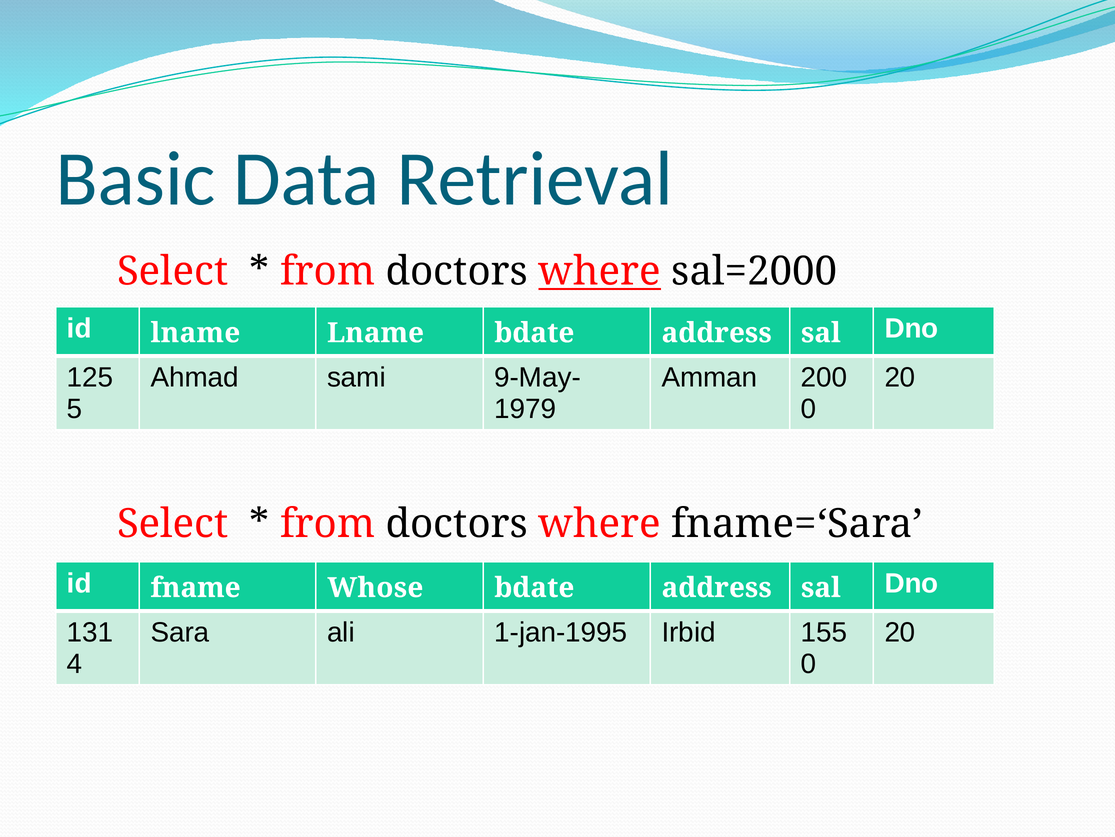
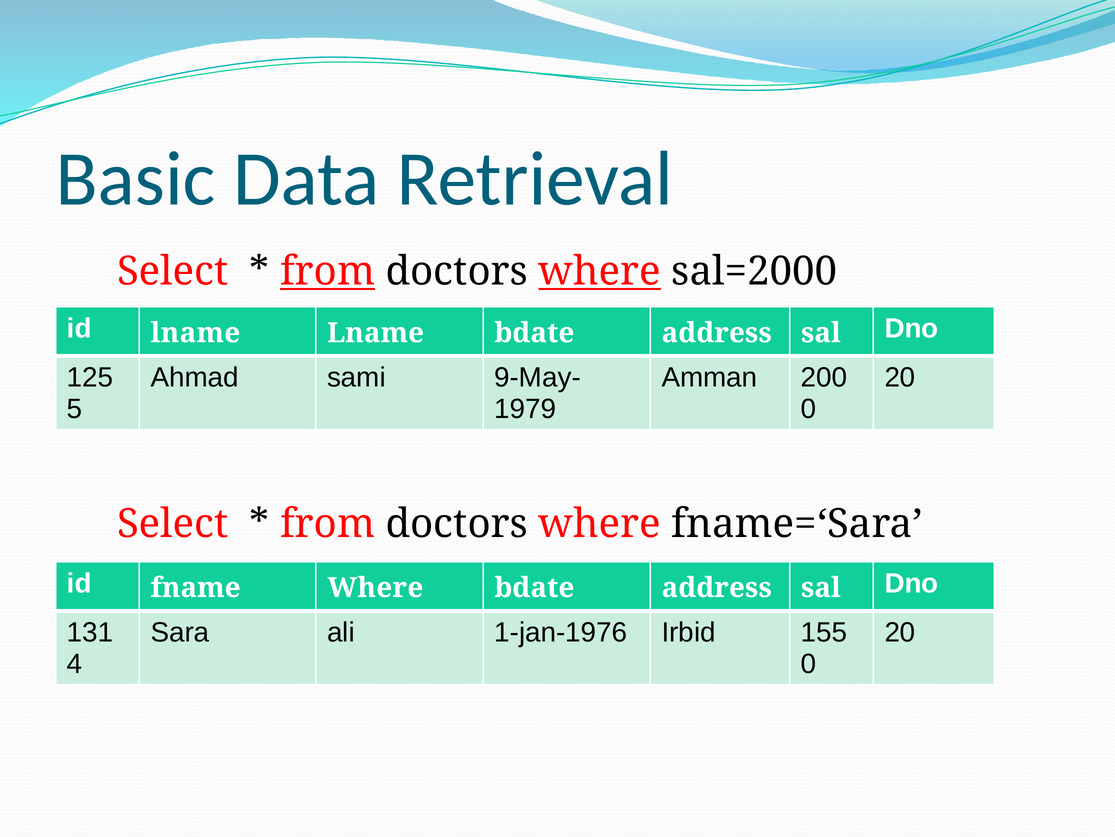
from underline: none -> present (328, 271)
fname Whose: Whose -> Where (375, 587)
1-jan-1995: 1-jan-1995 -> 1-jan-1976 (561, 632)
